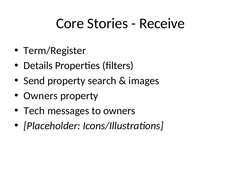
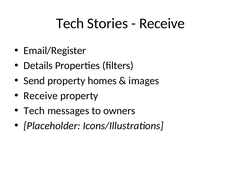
Core: Core -> Tech (70, 23)
Term/Register: Term/Register -> Email/Register (55, 51)
search: search -> homes (102, 81)
Owners: Owners -> Receive (41, 96)
